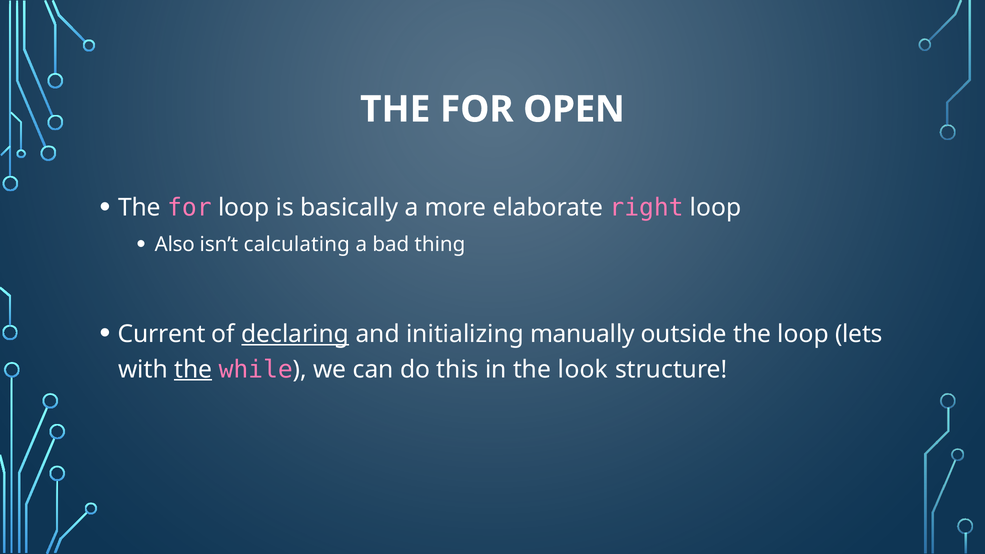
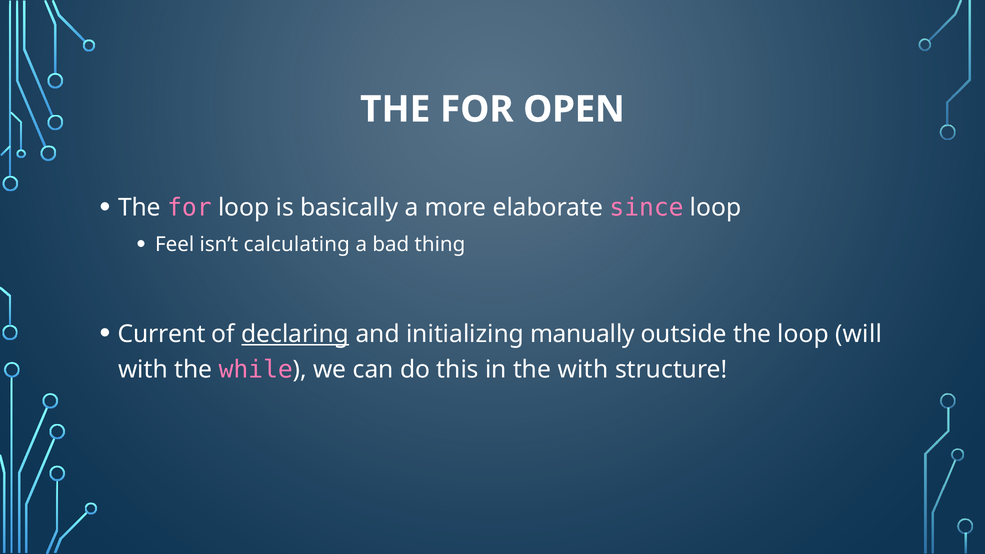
right: right -> since (646, 208)
Also: Also -> Feel (175, 245)
lets: lets -> will (859, 334)
the underline: present -> none (193, 369)
the look: look -> with (583, 369)
